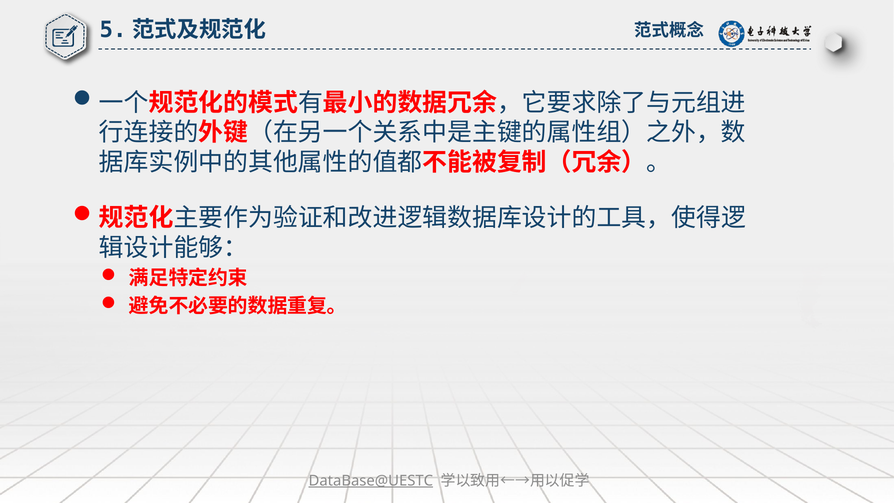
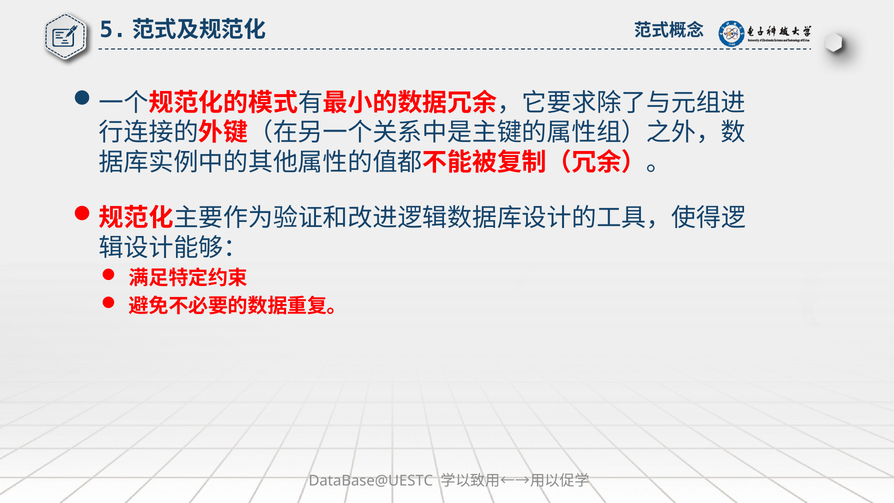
DataBase@UESTC underline: present -> none (371, 481)
